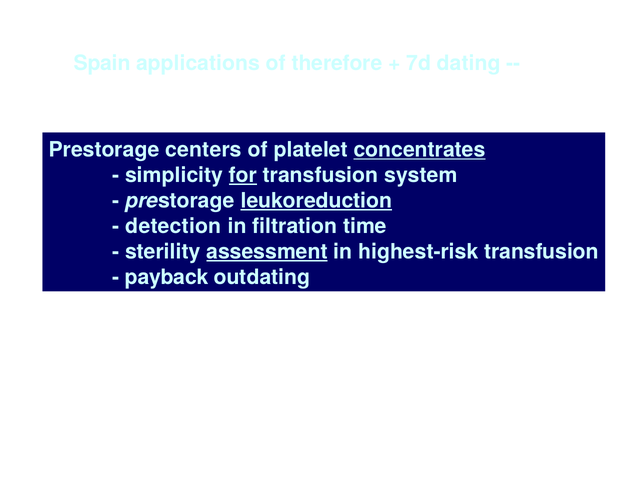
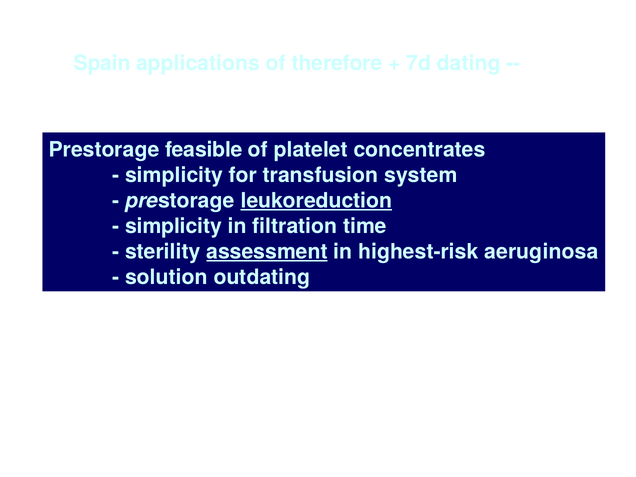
centers: centers -> feasible (204, 150)
concentrates underline: present -> none (420, 150)
for underline: present -> none (243, 175)
detection: detection -> simplicity (174, 226)
highest-risk transfusion: transfusion -> aeruginosa (541, 252)
payback: payback -> solution (166, 277)
